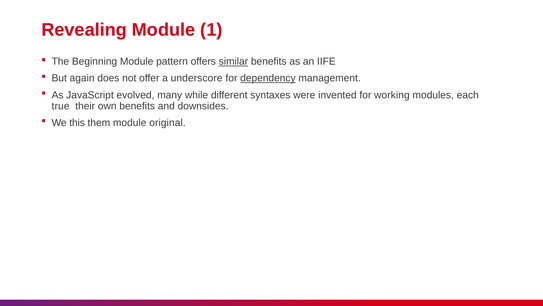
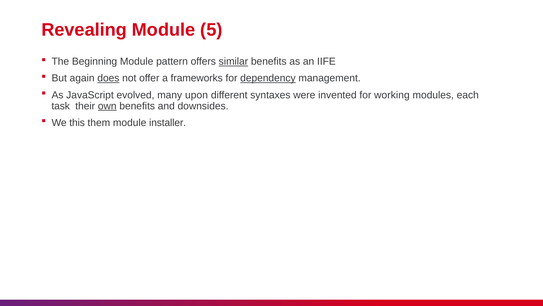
1: 1 -> 5 (211, 30)
does underline: none -> present (108, 78)
underscore: underscore -> frameworks (197, 78)
while: while -> upon (196, 95)
true: true -> task (61, 106)
own underline: none -> present (107, 106)
original: original -> installer (168, 122)
